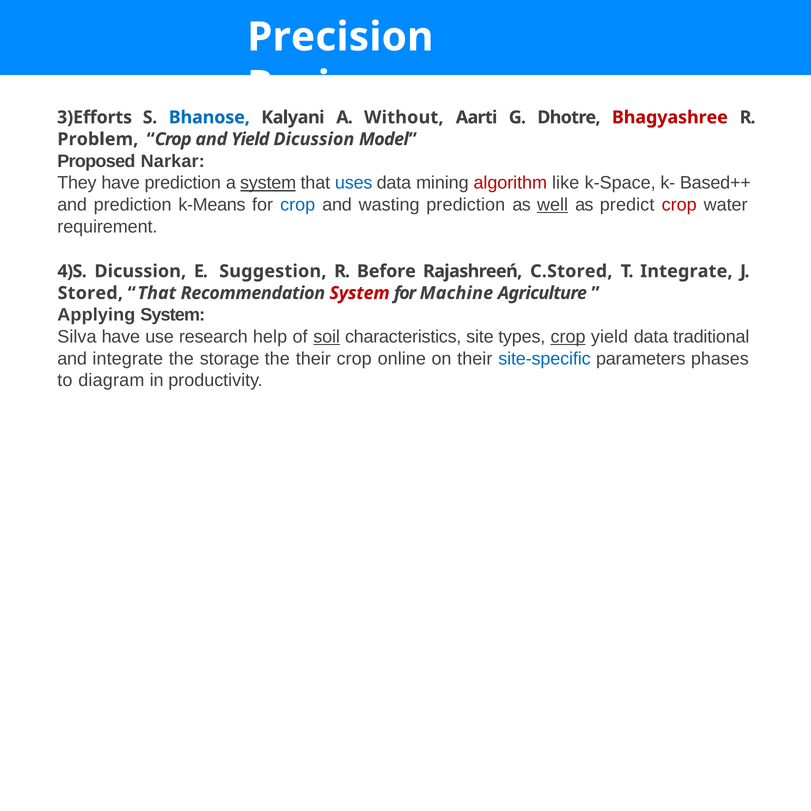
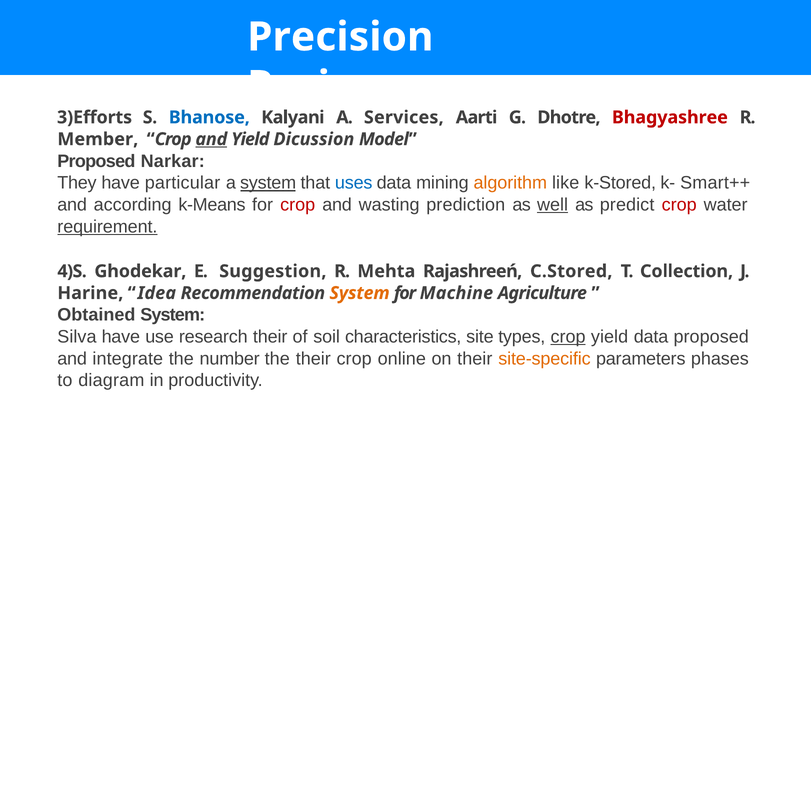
Without: Without -> Services (404, 117)
Problem: Problem -> Member (98, 139)
and underline: none -> present (211, 139)
have prediction: prediction -> particular (183, 183)
algorithm colour: red -> orange (510, 183)
k-Space: k-Space -> k-Stored (620, 183)
Based++: Based++ -> Smart++ (715, 183)
and prediction: prediction -> according (133, 205)
crop colour: blue -> red (298, 205)
requirement underline: none -> present (107, 227)
4)S Dicussion: Dicussion -> Ghodekar (140, 271)
Before: Before -> Mehta (386, 271)
T Integrate: Integrate -> Collection (687, 271)
Stored: Stored -> Harine (90, 293)
That: That -> Idea (157, 293)
System colour: red -> orange (360, 293)
Applying: Applying -> Obtained (96, 315)
research help: help -> their (270, 337)
soil underline: present -> none (327, 337)
data traditional: traditional -> proposed (711, 337)
storage: storage -> number (230, 359)
site-specific colour: blue -> orange (544, 359)
